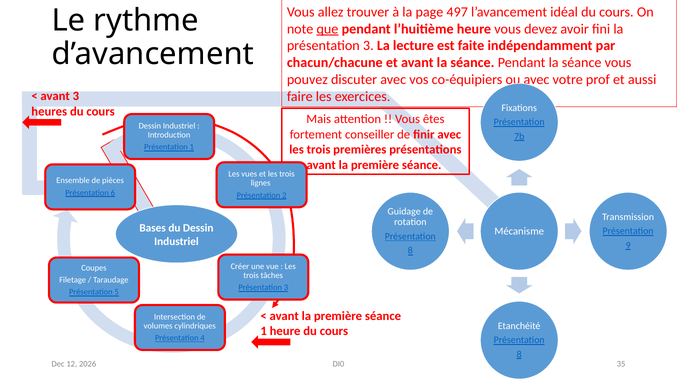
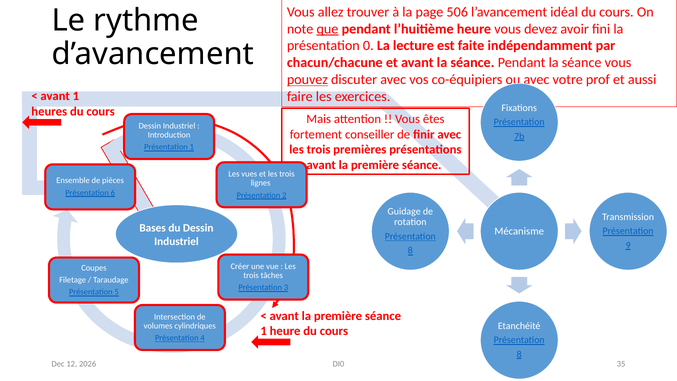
497: 497 -> 506 (457, 12)
3: 3 -> 0 (368, 46)
pouvez underline: none -> present (307, 80)
avant 3: 3 -> 1 (76, 96)
